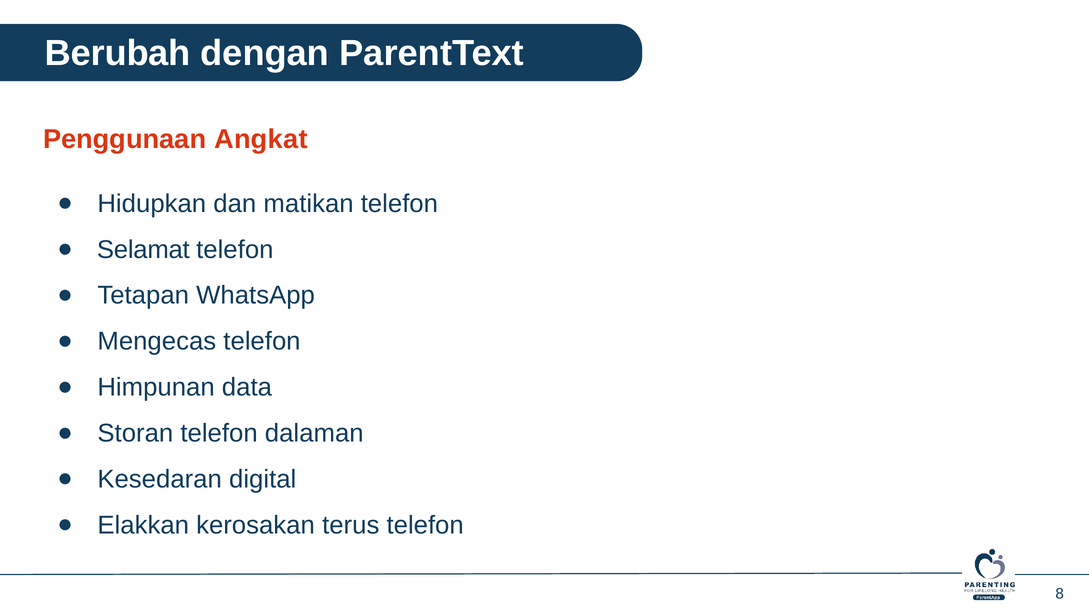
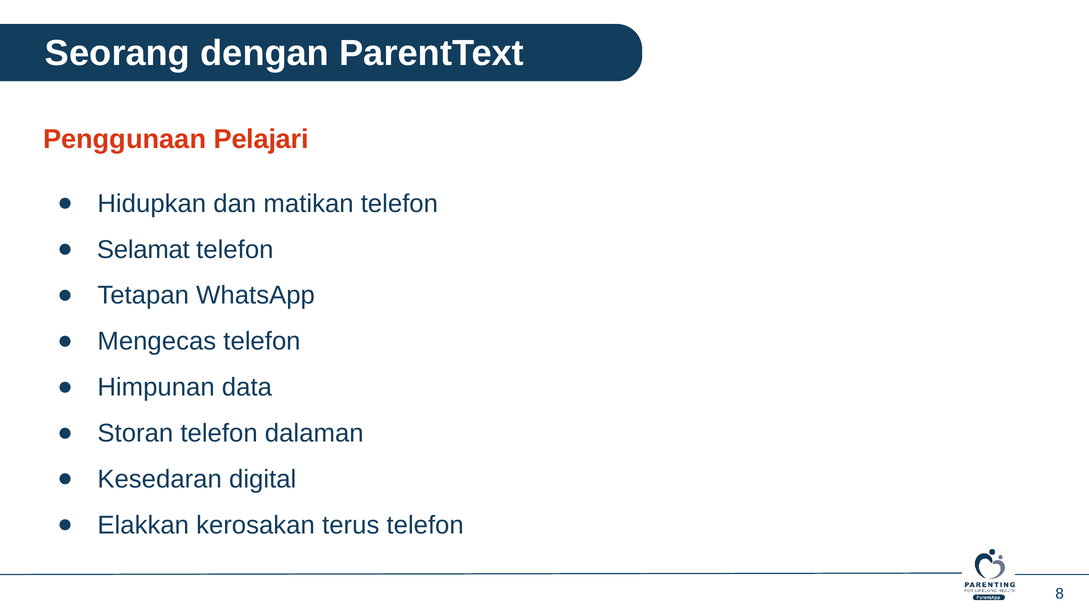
Berubah: Berubah -> Seorang (118, 53)
Angkat: Angkat -> Pelajari (261, 139)
